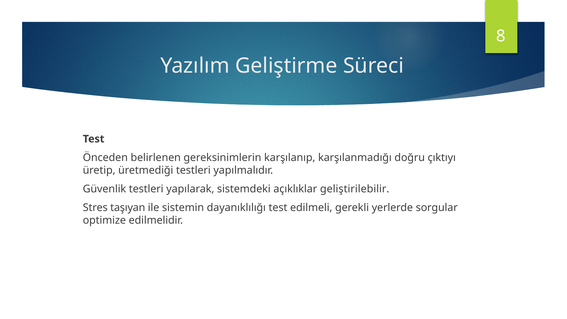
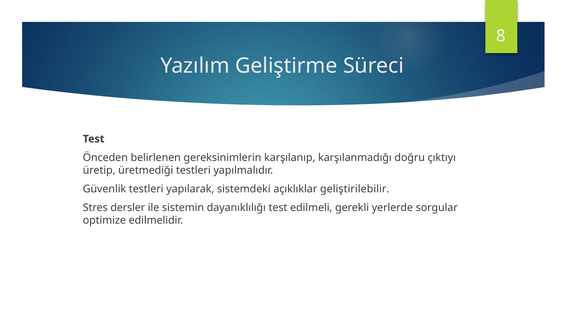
taşıyan: taşıyan -> dersler (128, 208)
